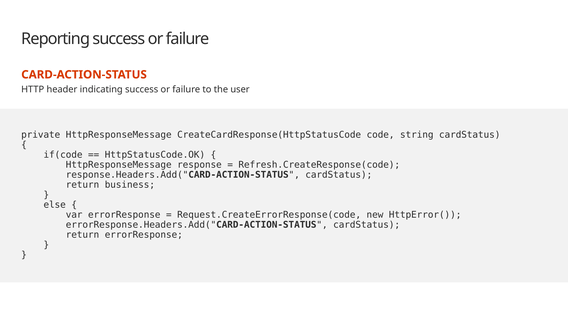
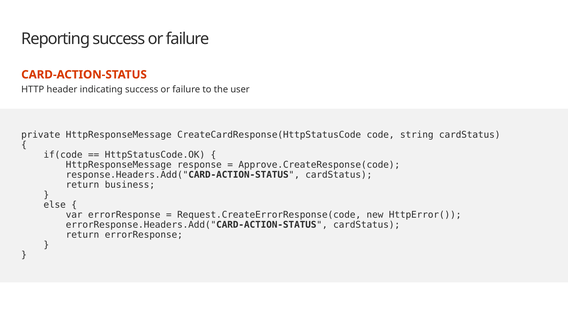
Refresh.CreateResponse(code: Refresh.CreateResponse(code -> Approve.CreateResponse(code (319, 165)
